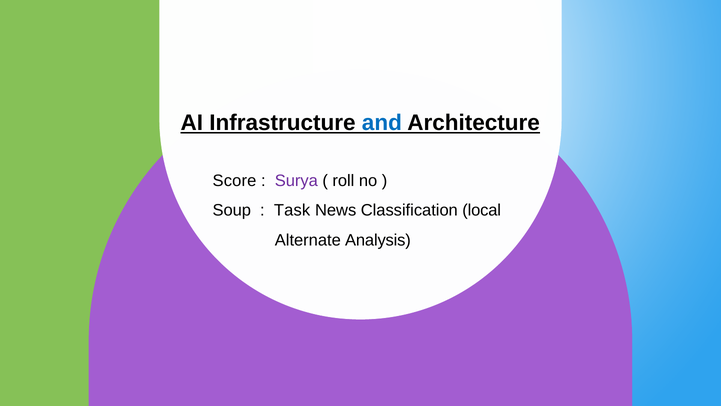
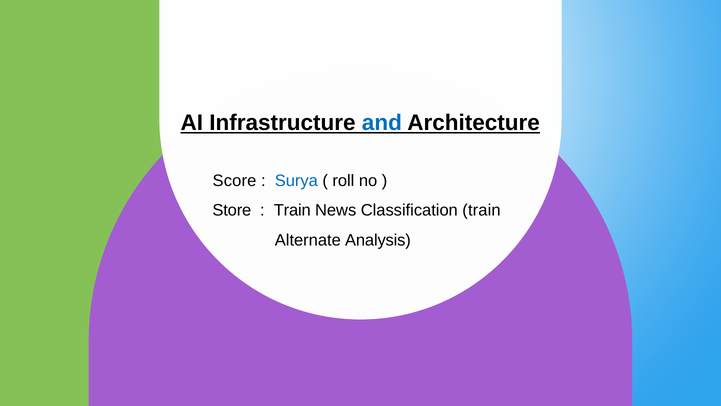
Surya colour: purple -> blue (296, 180)
Soup: Soup -> Store (232, 210)
Task: Task -> Train (292, 210)
Classification local: local -> train (482, 210)
